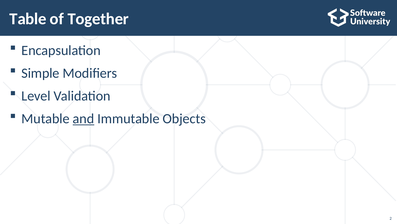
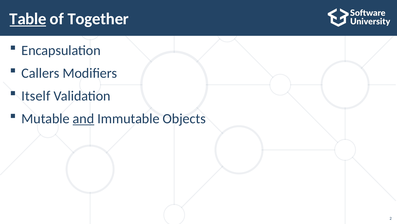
Table underline: none -> present (28, 19)
Simple: Simple -> Callers (40, 73)
Level: Level -> Itself (36, 96)
